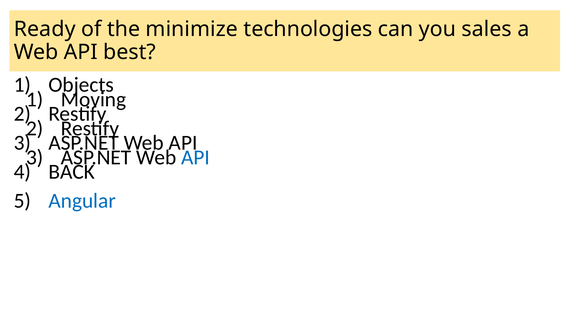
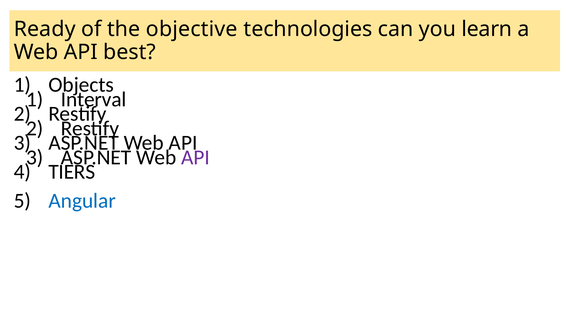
minimize: minimize -> objective (192, 29)
sales: sales -> learn (487, 29)
Moving: Moving -> Interval (94, 100)
API colour: blue -> purple (195, 158)
BACK: BACK -> TIERS (72, 172)
